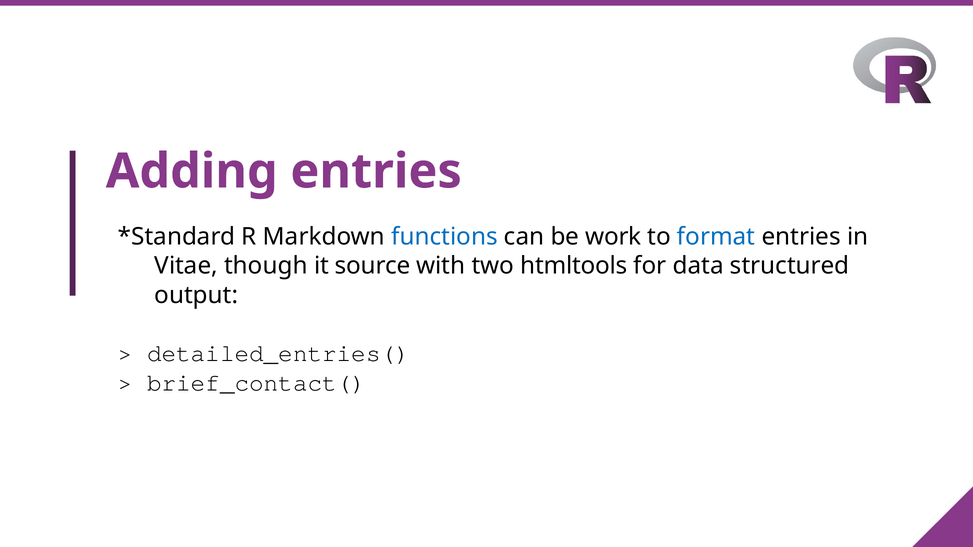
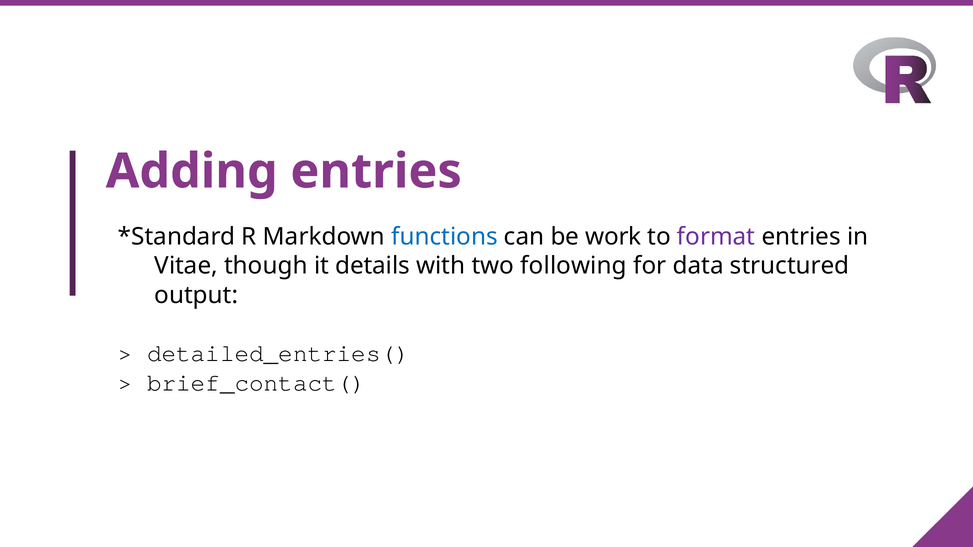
format colour: blue -> purple (716, 237)
source: source -> details (373, 266)
htmltools: htmltools -> following (574, 266)
